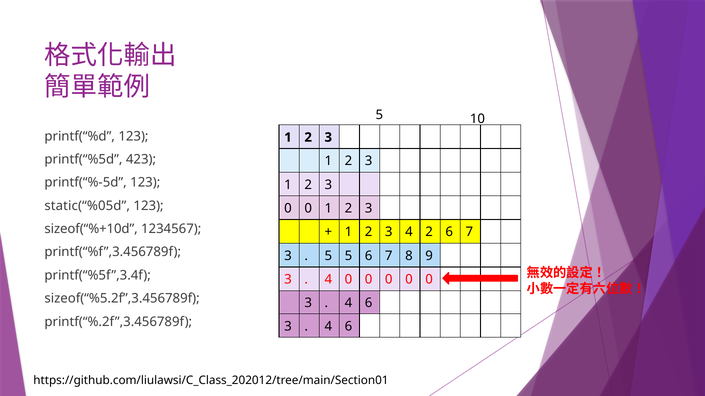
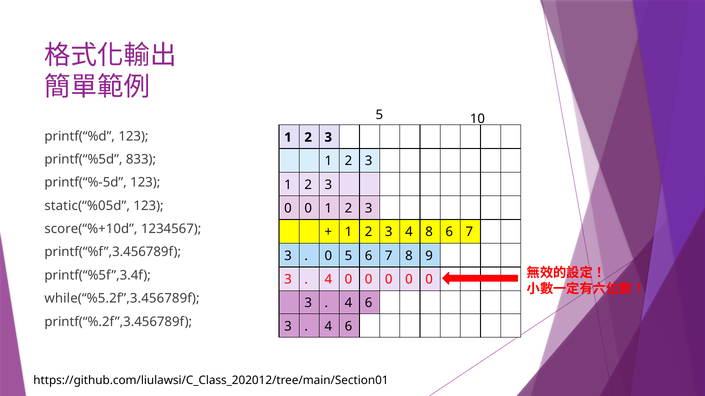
423: 423 -> 833 (141, 160)
sizeof(“%+10d: sizeof(“%+10d -> score(“%+10d (91, 229)
4 2: 2 -> 8 (429, 232)
5: 5 -> 0 (328, 256)
sizeof(“%5.2f”,3.456789f: sizeof(“%5.2f”,3.456789f -> while(“%5.2f”,3.456789f (122, 299)
